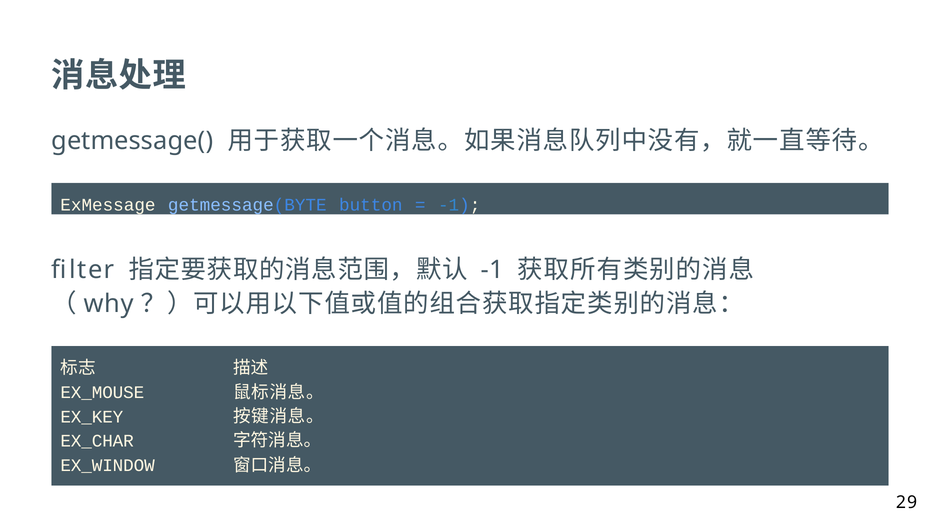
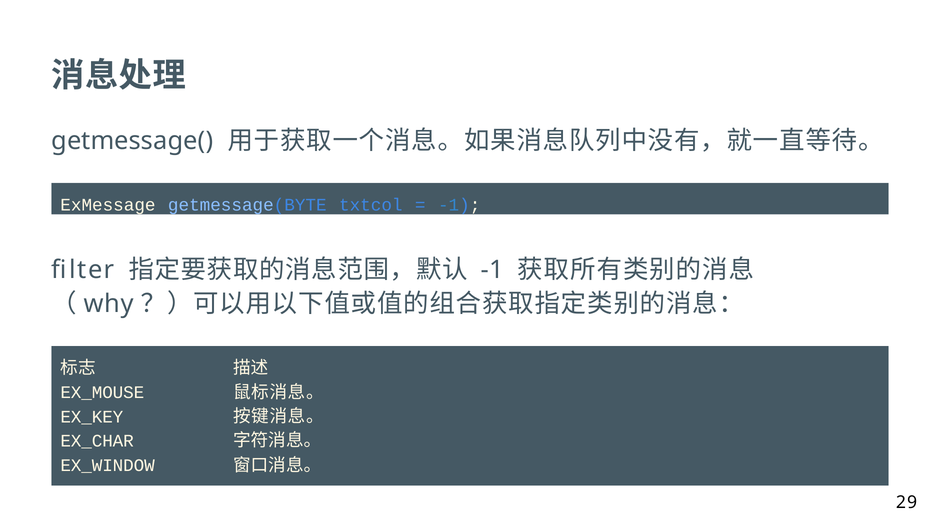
button: button -> txtcol (371, 205)
